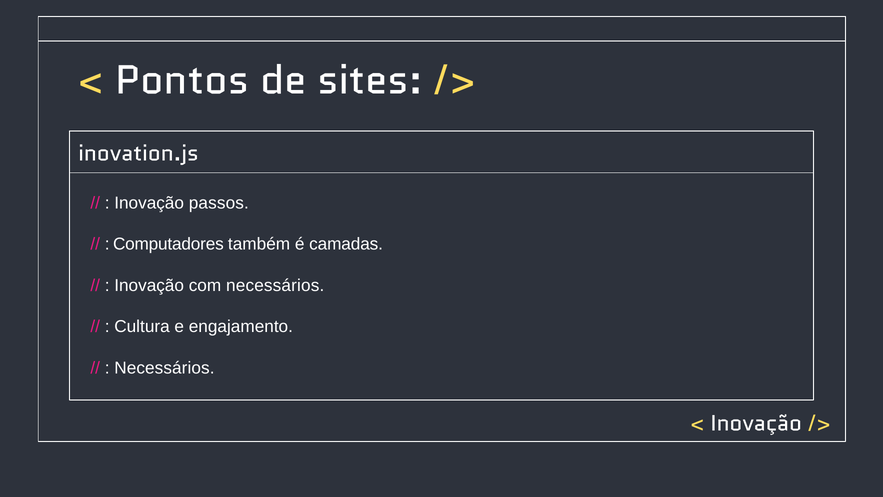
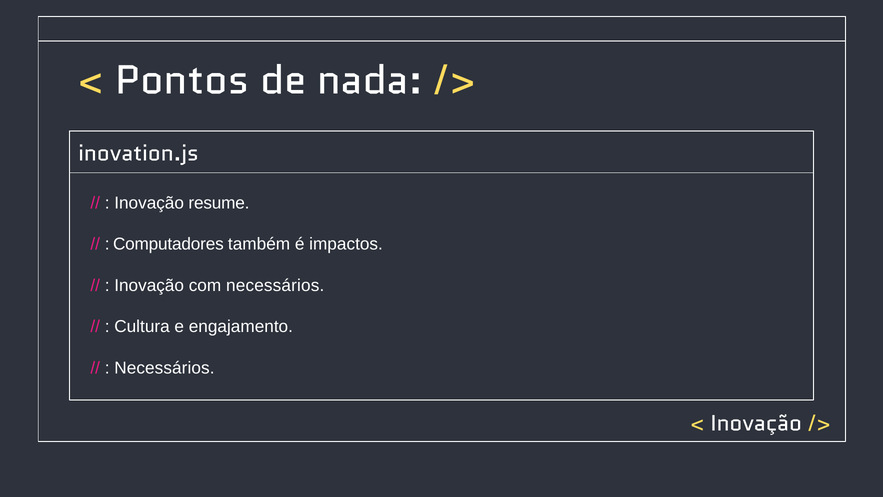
sites: sites -> nada (370, 80)
passos: passos -> resume (219, 203)
camadas: camadas -> impactos (346, 244)
